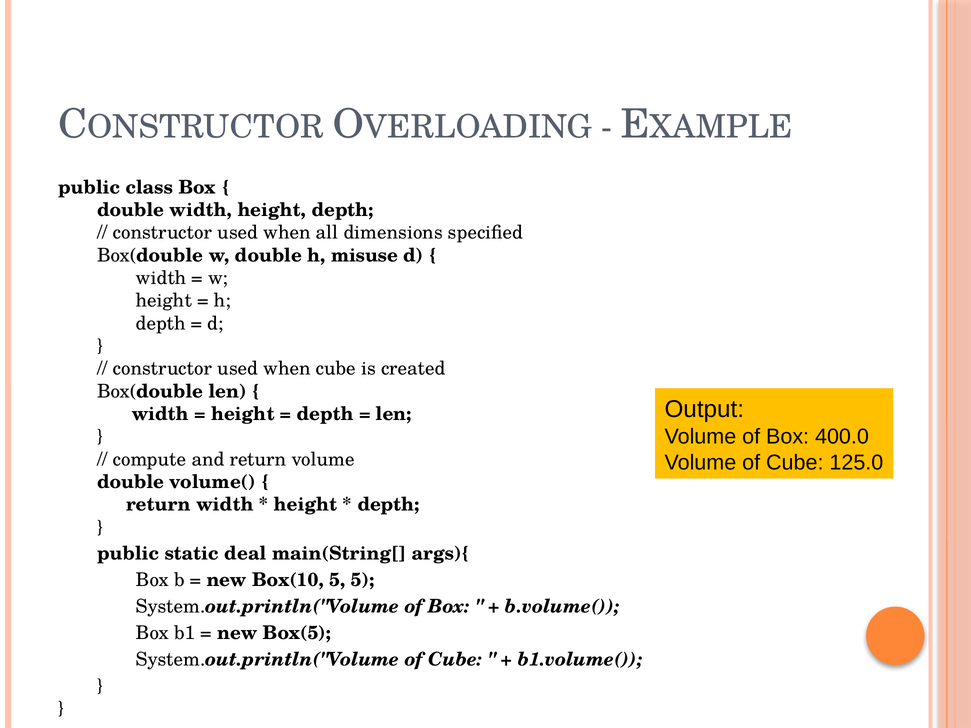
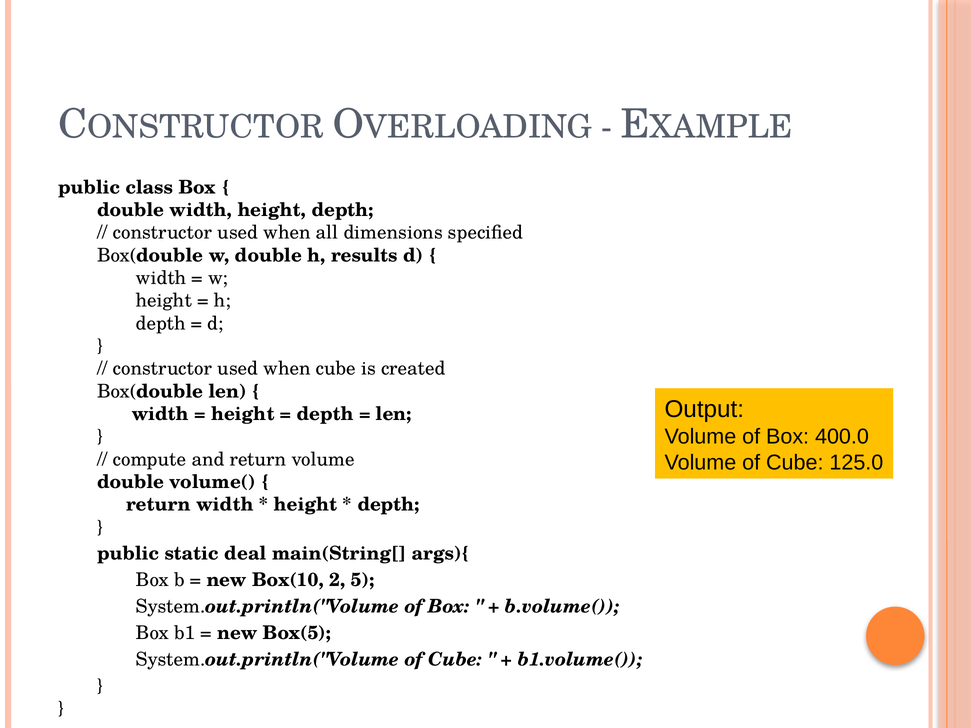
misuse: misuse -> results (364, 255)
Box(10 5: 5 -> 2 (337, 580)
